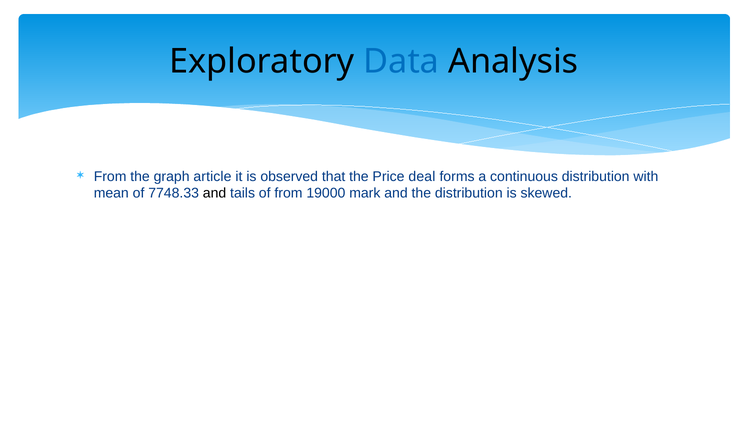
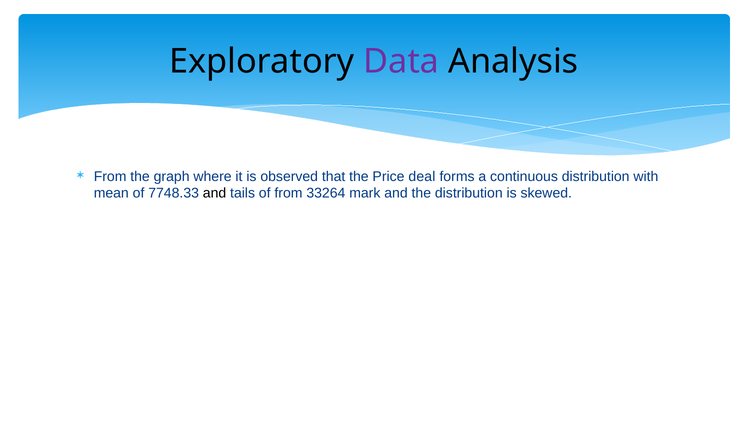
Data colour: blue -> purple (401, 62)
article: article -> where (213, 176)
19000: 19000 -> 33264 (326, 193)
